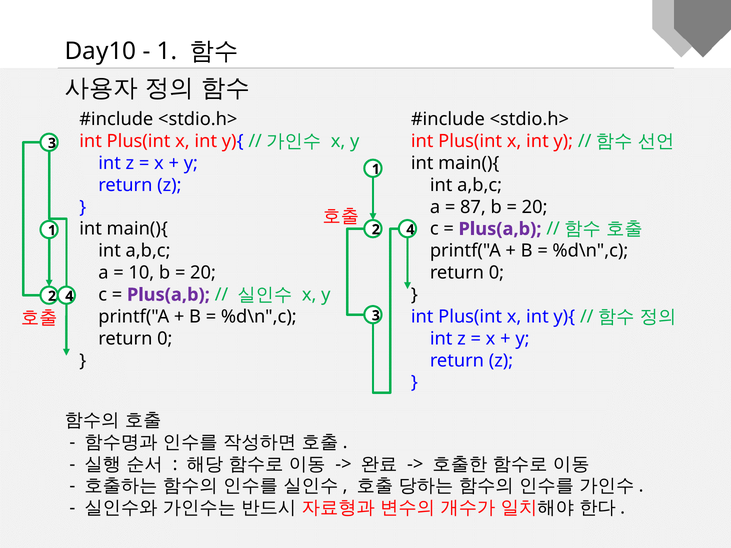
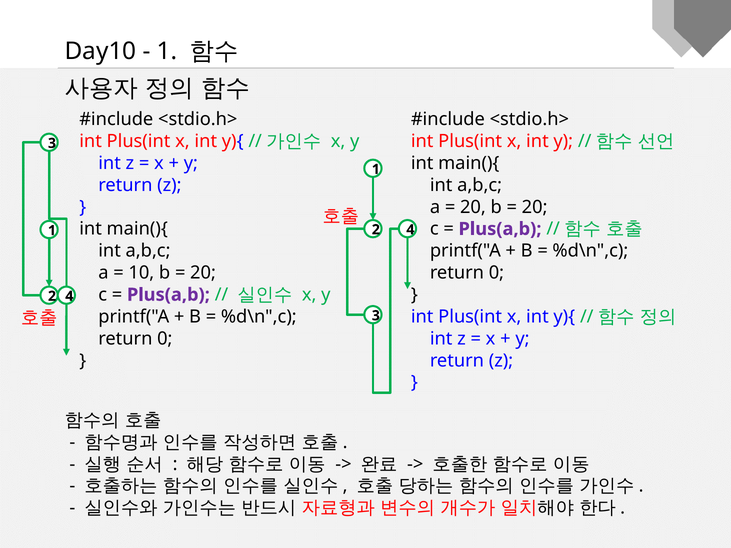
87: 87 -> 20 (473, 207)
